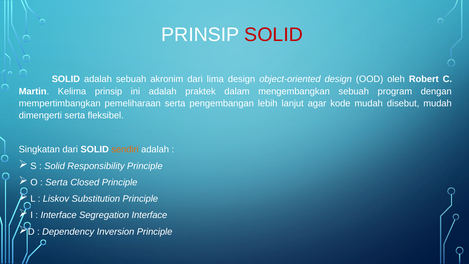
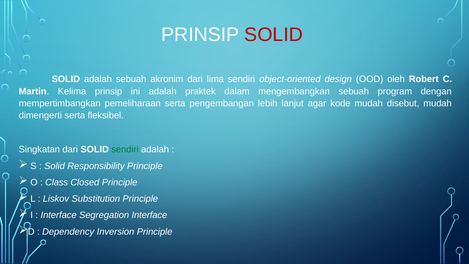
lima design: design -> sendiri (241, 79)
sendiri colour: orange -> green (125, 149)
Serta: Serta -> Class (57, 182)
